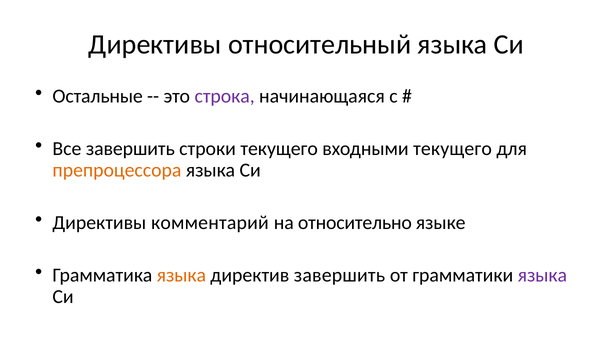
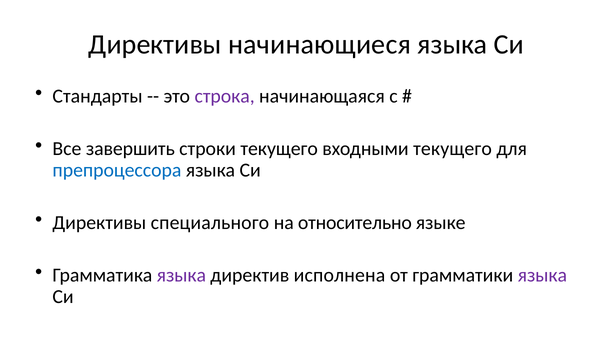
относительный: относительный -> начинающиеся (320, 45)
Остальные: Остальные -> Стандарты (98, 96)
препроцессора colour: orange -> blue (117, 170)
комментарий: комментарий -> специального (210, 222)
языка colour: orange -> purple (181, 275)
директив завершить: завершить -> исполнена (340, 275)
